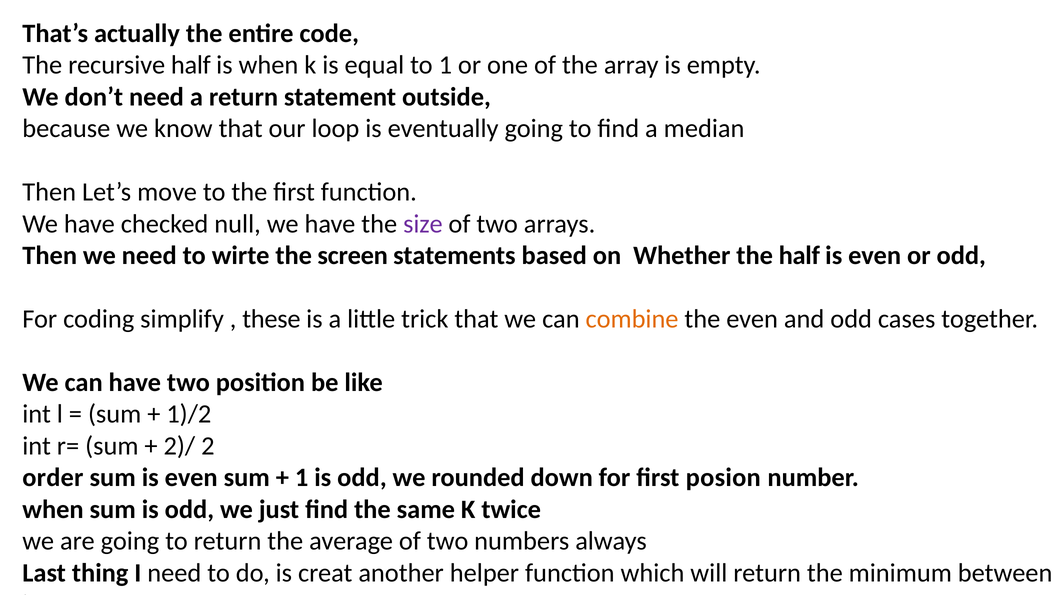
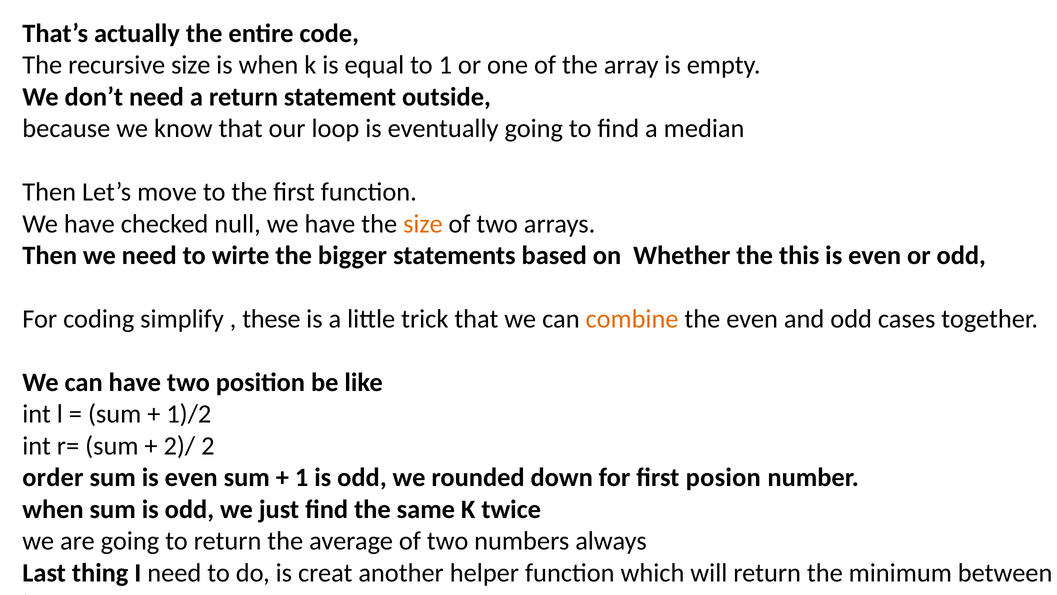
recursive half: half -> size (191, 65)
size colour: purple -> orange (423, 224)
screen: screen -> bigger (352, 255)
the half: half -> this (799, 255)
